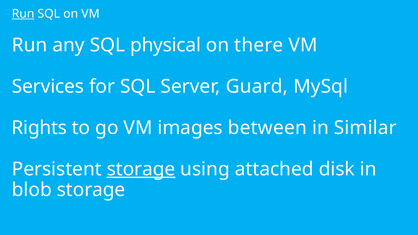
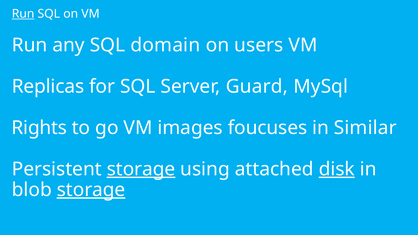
physical: physical -> domain (165, 45)
there: there -> users (259, 45)
Services: Services -> Replicas (48, 86)
between: between -> foucuses (267, 128)
disk underline: none -> present (337, 169)
storage underline: none -> present (91, 190)
